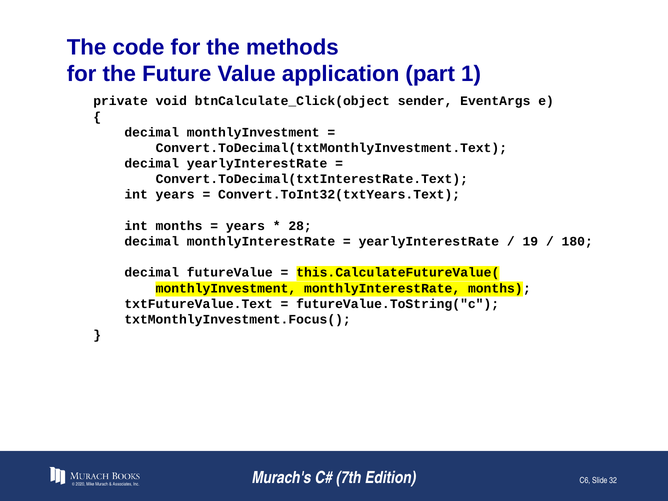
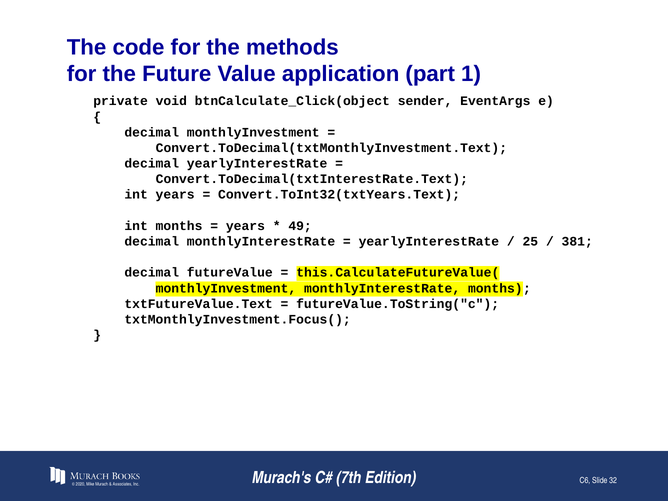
28: 28 -> 49 (300, 226)
19: 19 -> 25 (530, 241)
180: 180 -> 381 (577, 241)
